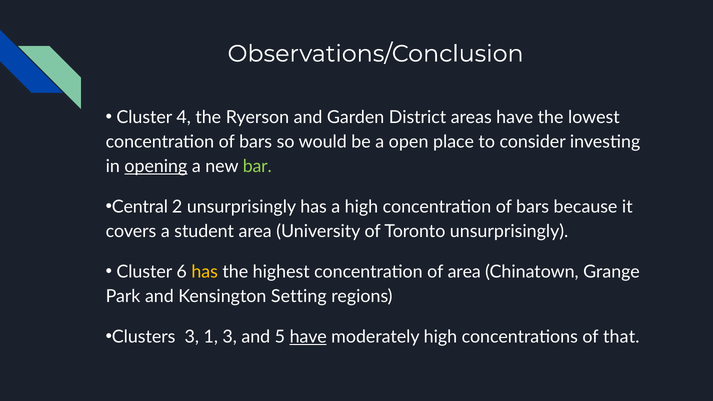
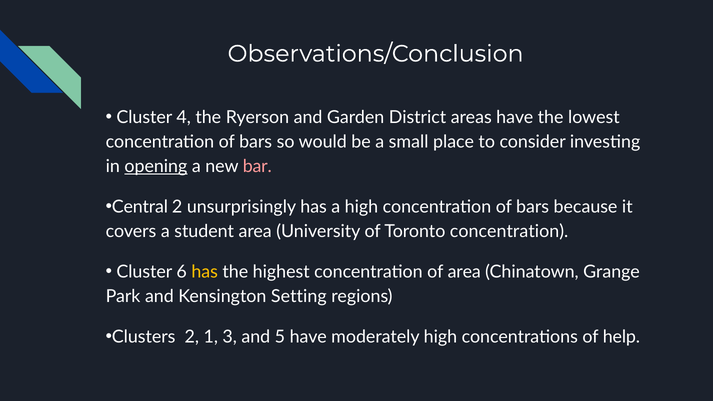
open: open -> small (409, 142)
bar colour: light green -> pink (257, 166)
Toronto unsurprisingly: unsurprisingly -> concentration (509, 231)
Clusters 3: 3 -> 2 (192, 337)
have underline: present -> none (308, 337)
that: that -> help (621, 337)
